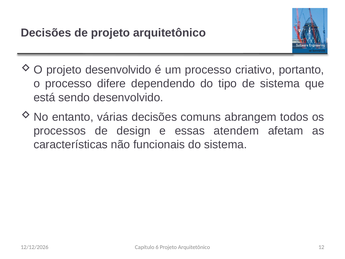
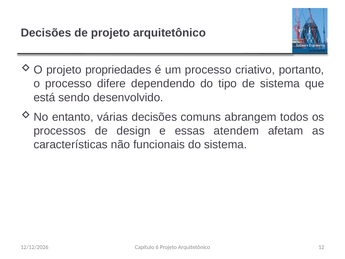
projeto desenvolvido: desenvolvido -> propriedades (118, 70)
